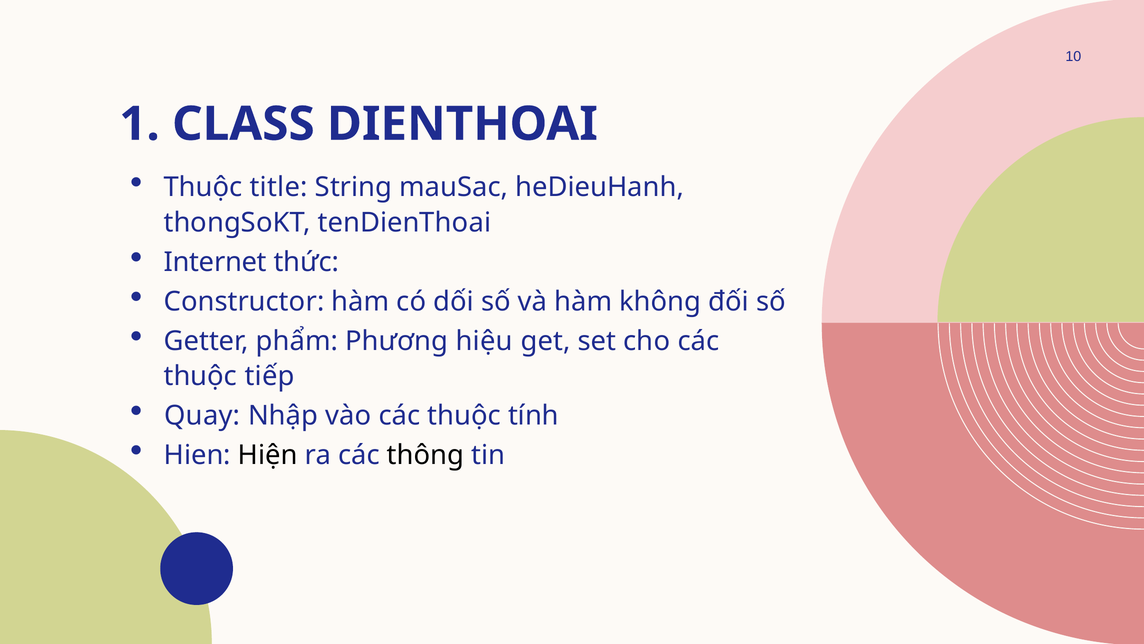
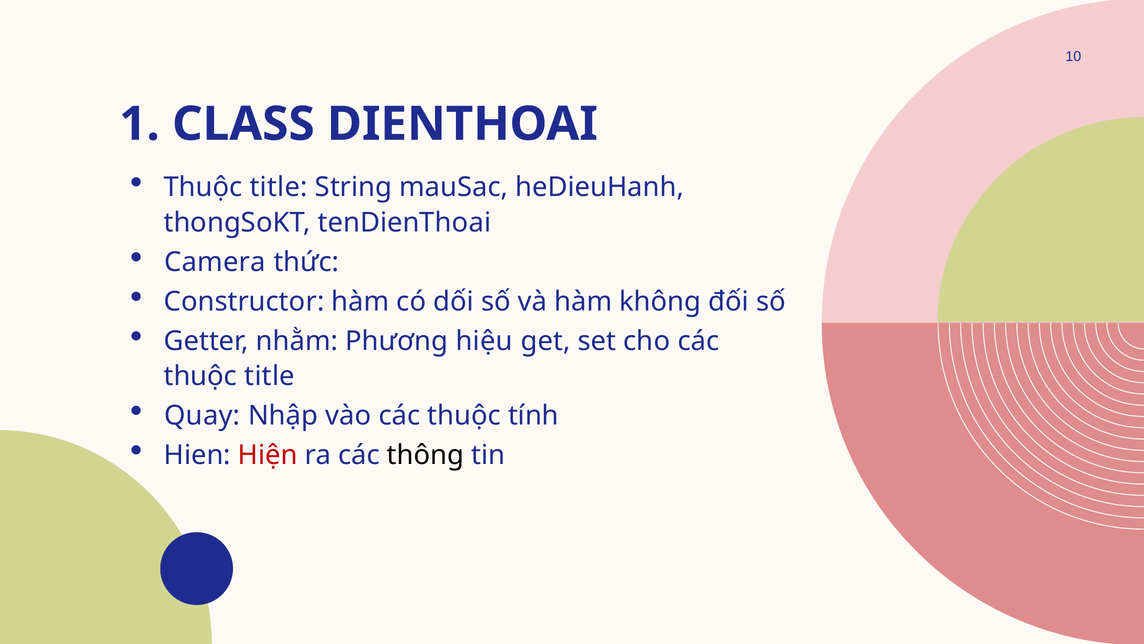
Internet: Internet -> Camera (215, 262)
phẩm: phẩm -> nhằm (297, 341)
tiếp: tiếp -> title (270, 376)
Hiện colour: black -> red (268, 455)
